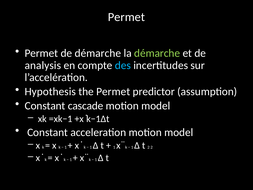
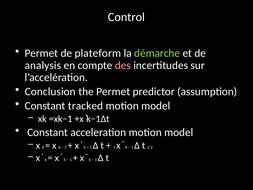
Permet: Permet -> Control (126, 17)
de démarche: démarche -> plateform (98, 53)
des colour: light blue -> pink (123, 65)
Hypothesis: Hypothesis -> Conclusion (50, 92)
cascade: cascade -> tracked (85, 106)
